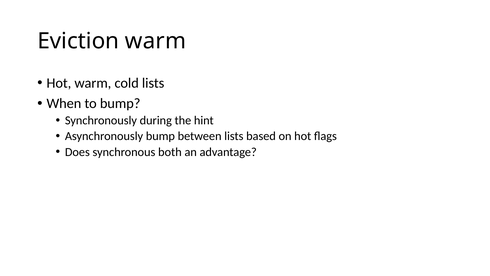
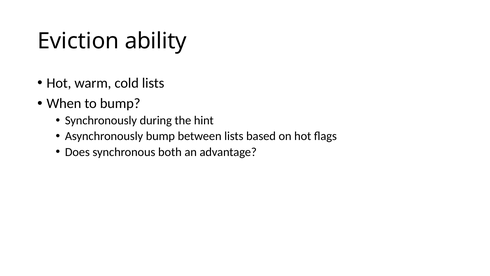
Eviction warm: warm -> ability (156, 41)
